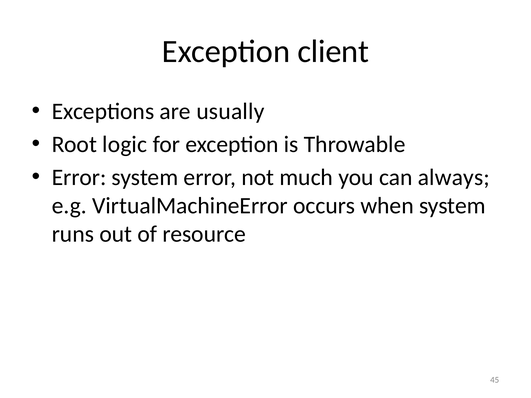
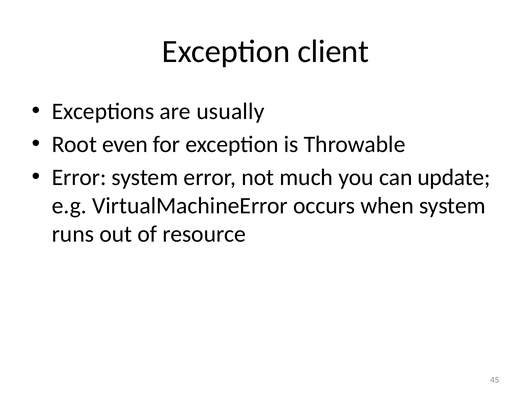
logic: logic -> even (125, 144)
always: always -> update (454, 177)
